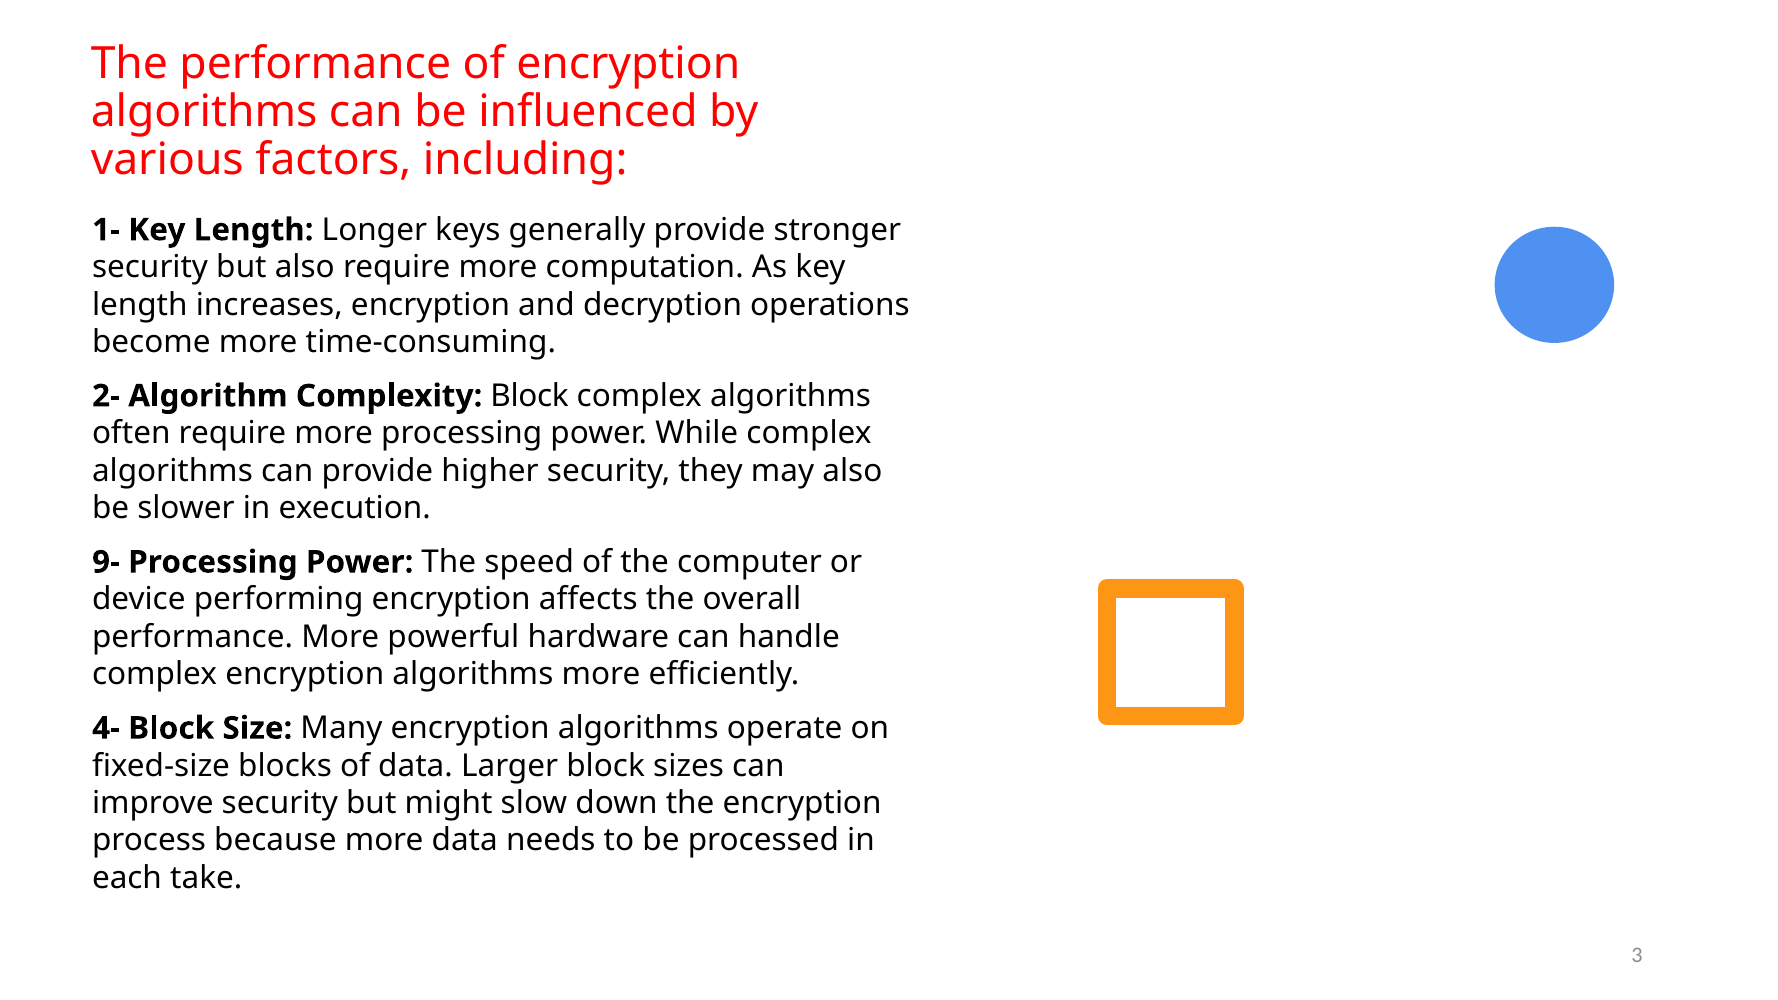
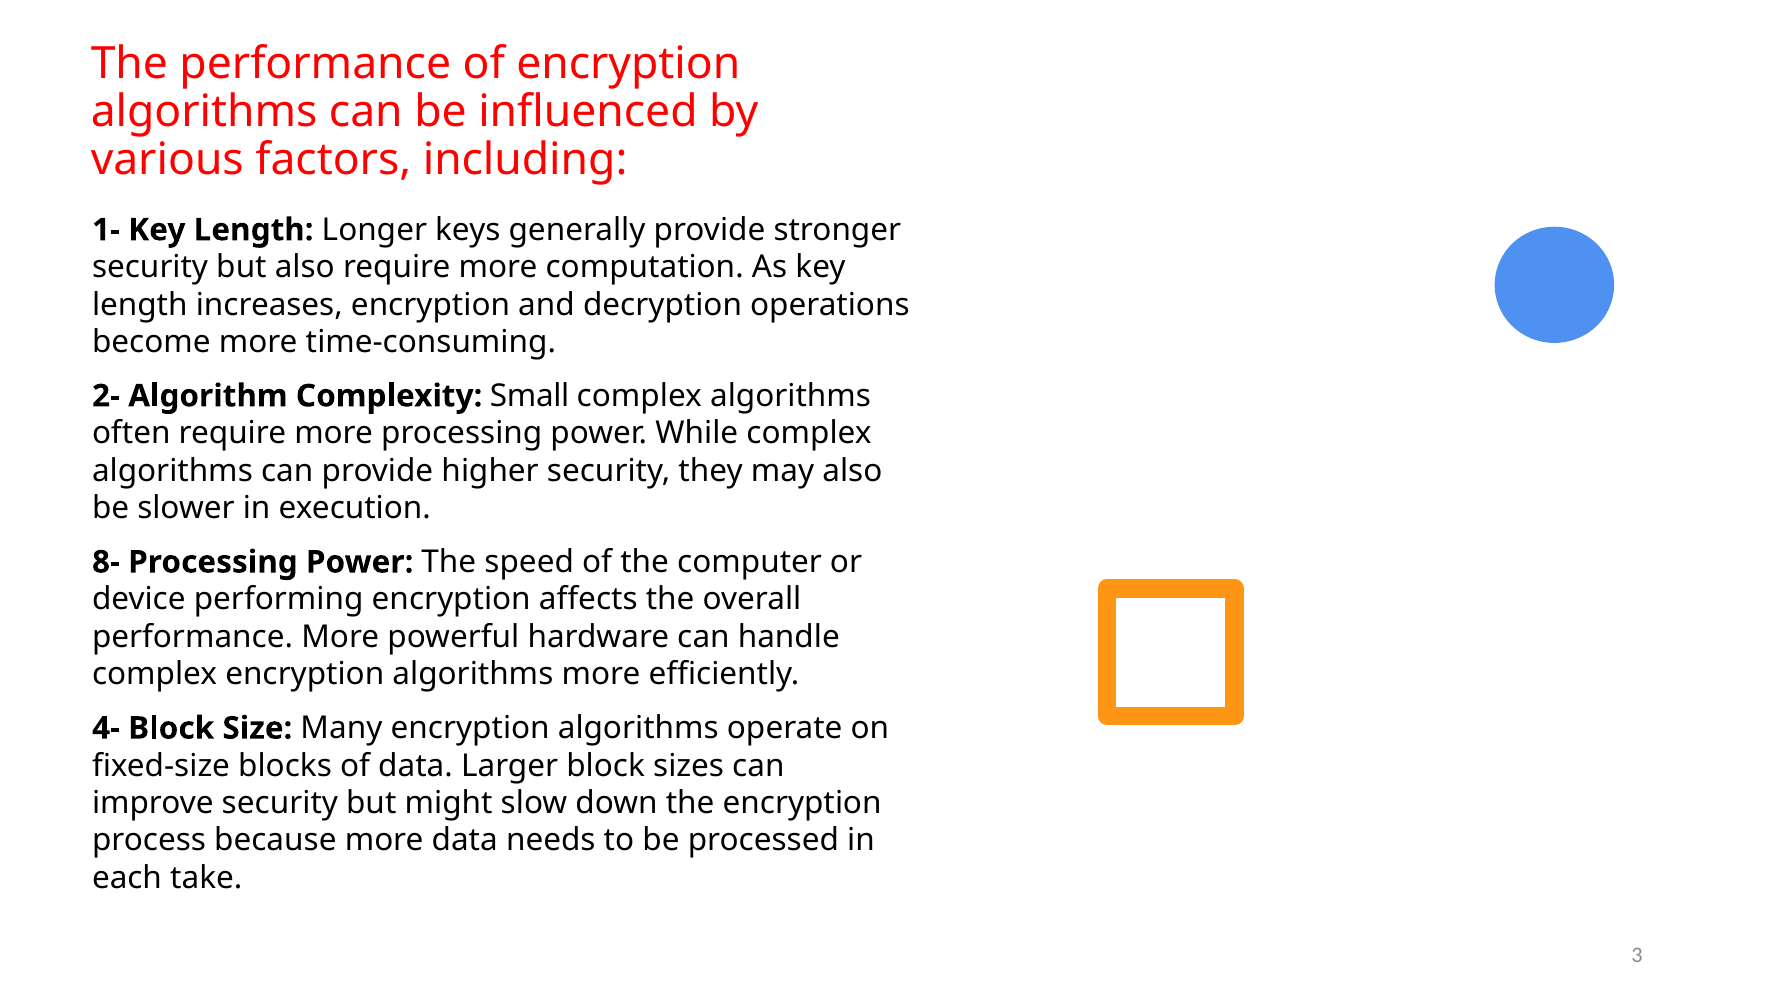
Complexity Block: Block -> Small (530, 396)
9-: 9- -> 8- (106, 562)
